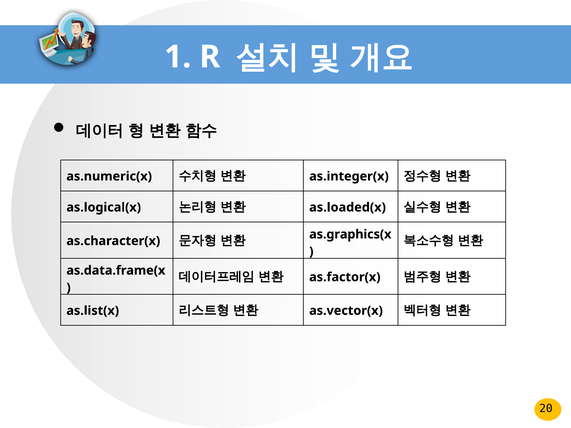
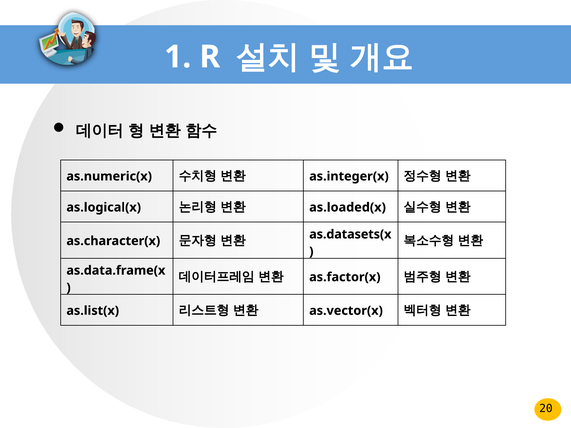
as.graphics(x: as.graphics(x -> as.datasets(x (350, 234)
